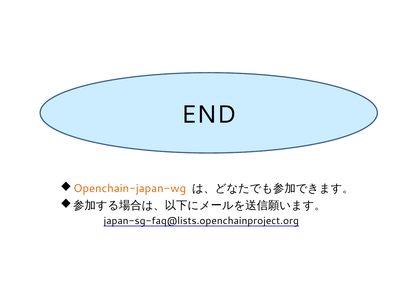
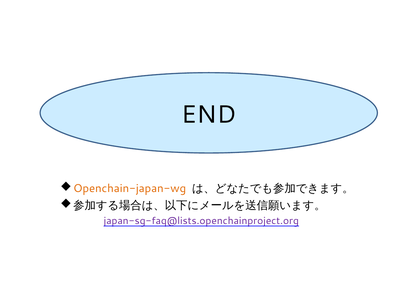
japan-sg-faq@lists.openchainproject.org colour: black -> purple (201, 221)
